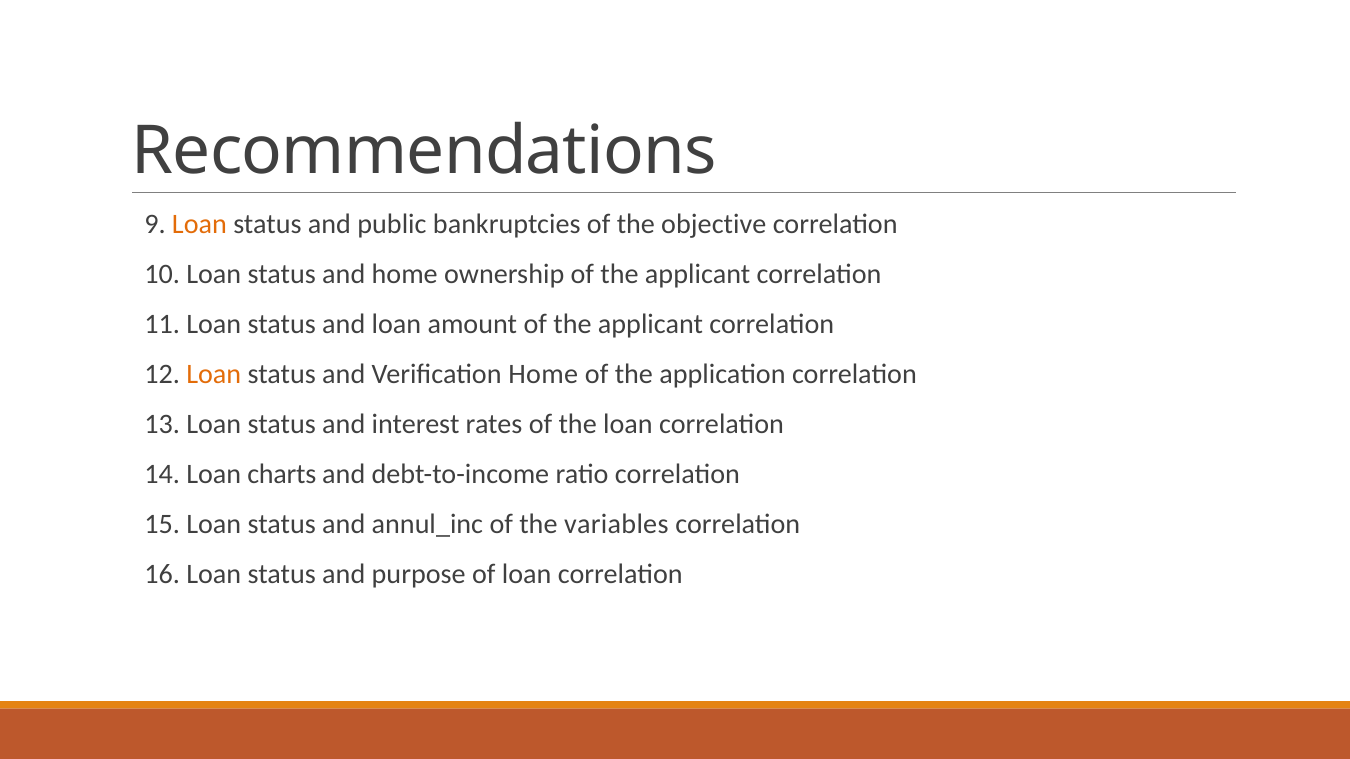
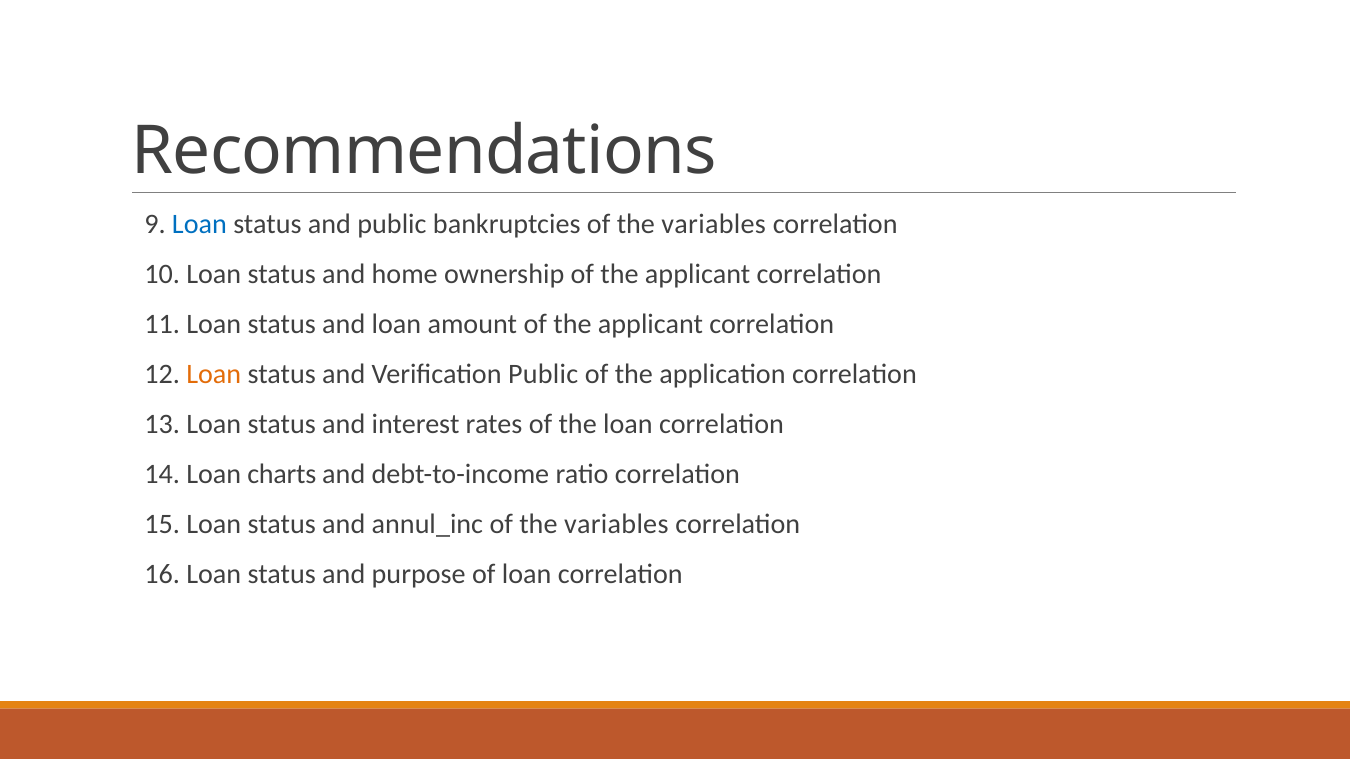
Loan colour: orange -> blue (199, 224)
bankruptcies of the objective: objective -> variables (714, 224)
Verification Home: Home -> Public (543, 375)
